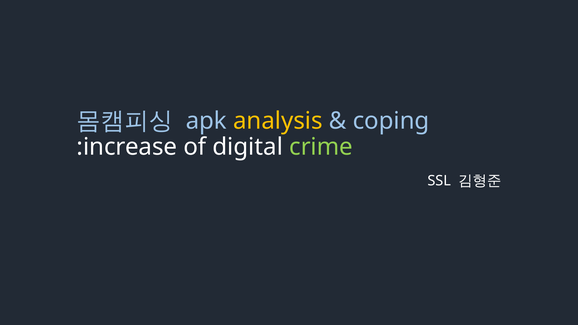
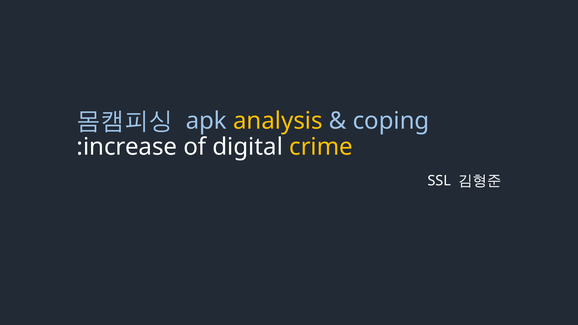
crime colour: light green -> yellow (321, 147)
